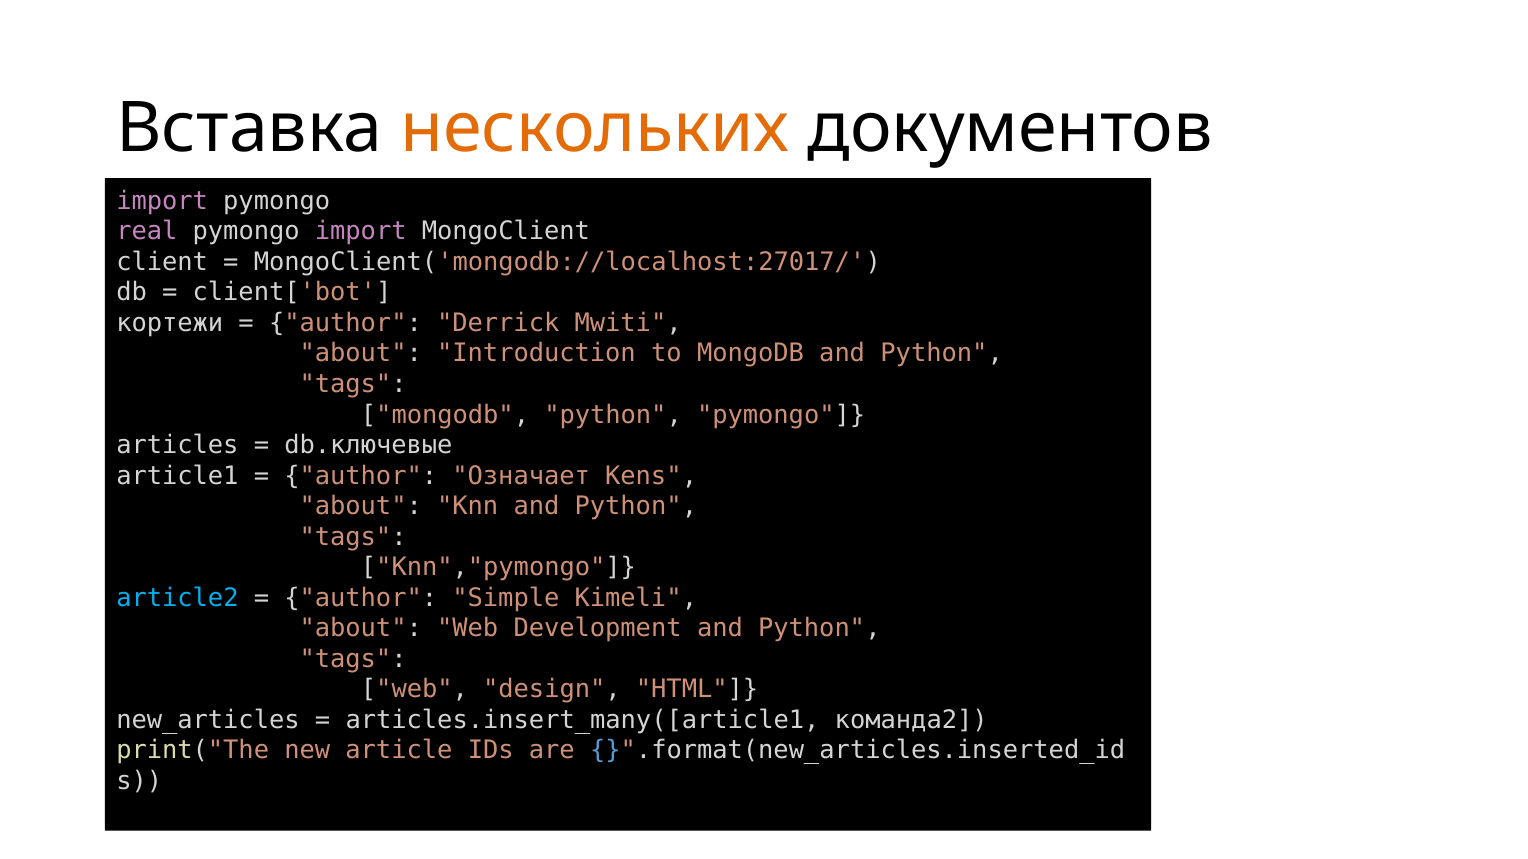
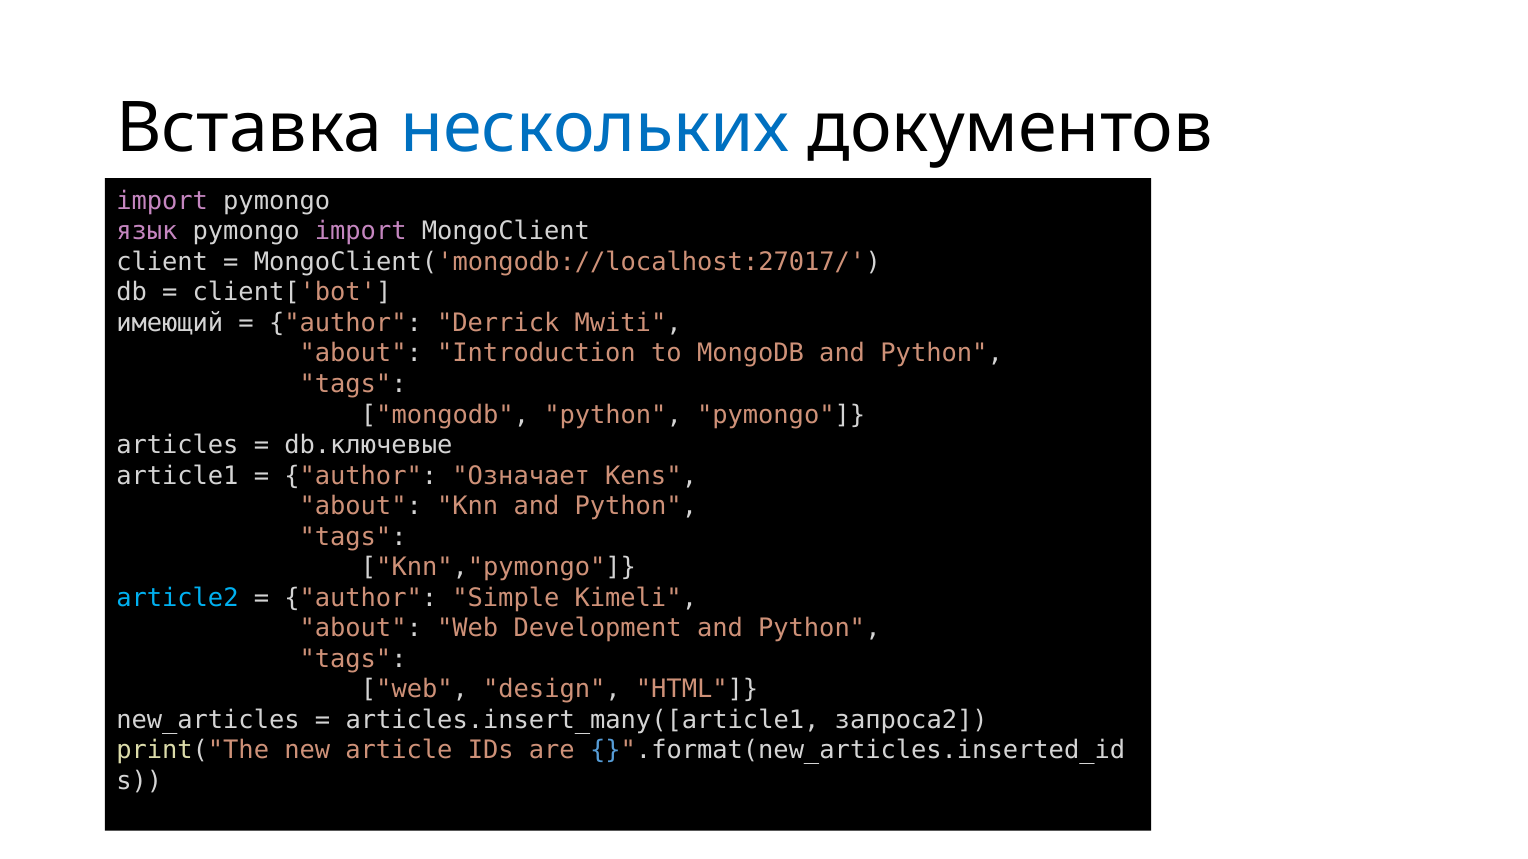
нескольких colour: orange -> blue (595, 128)
real: real -> язык (147, 232)
кортежи: кортежи -> имеющий (170, 323)
команда2: команда2 -> запроса2 (911, 720)
